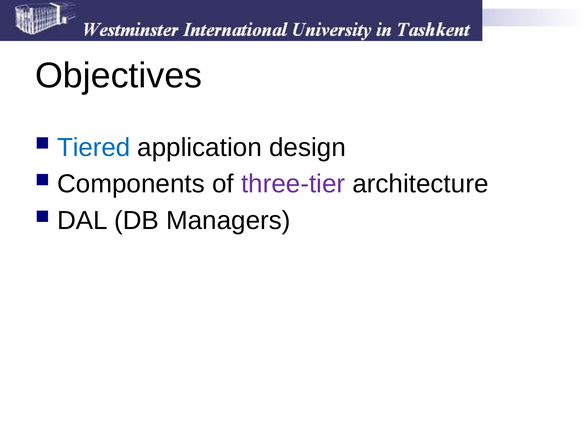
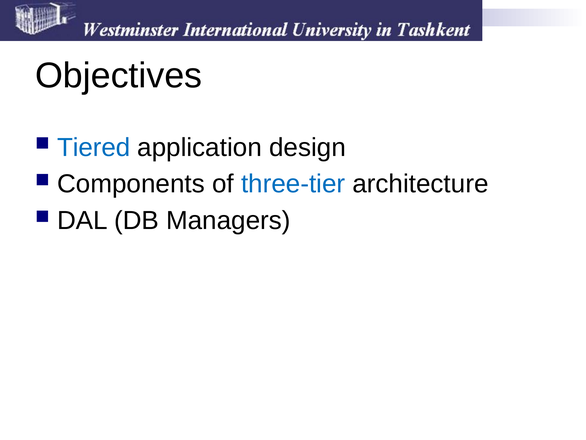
three-tier colour: purple -> blue (293, 184)
